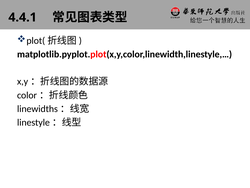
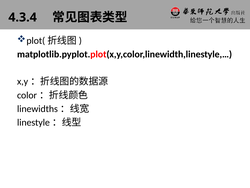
4.4.1: 4.4.1 -> 4.3.4 (23, 17)
